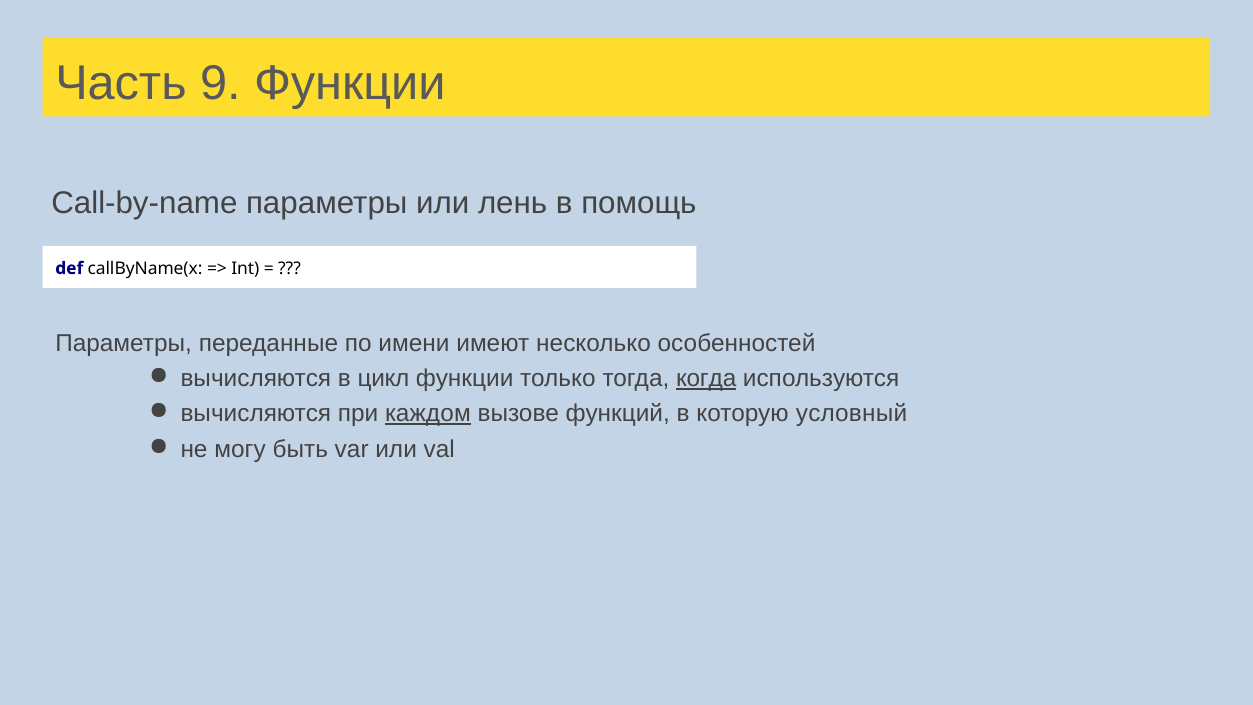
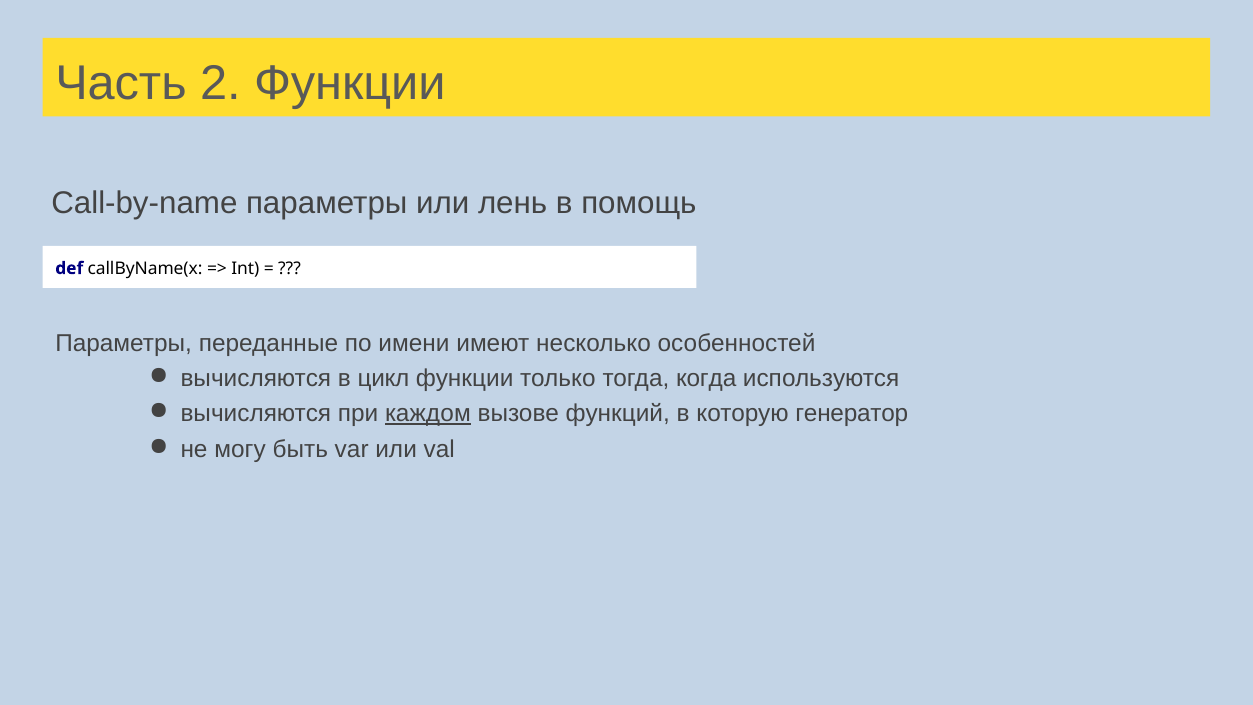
9: 9 -> 2 (220, 83)
когда underline: present -> none (706, 378)
условный: условный -> генератор (852, 414)
